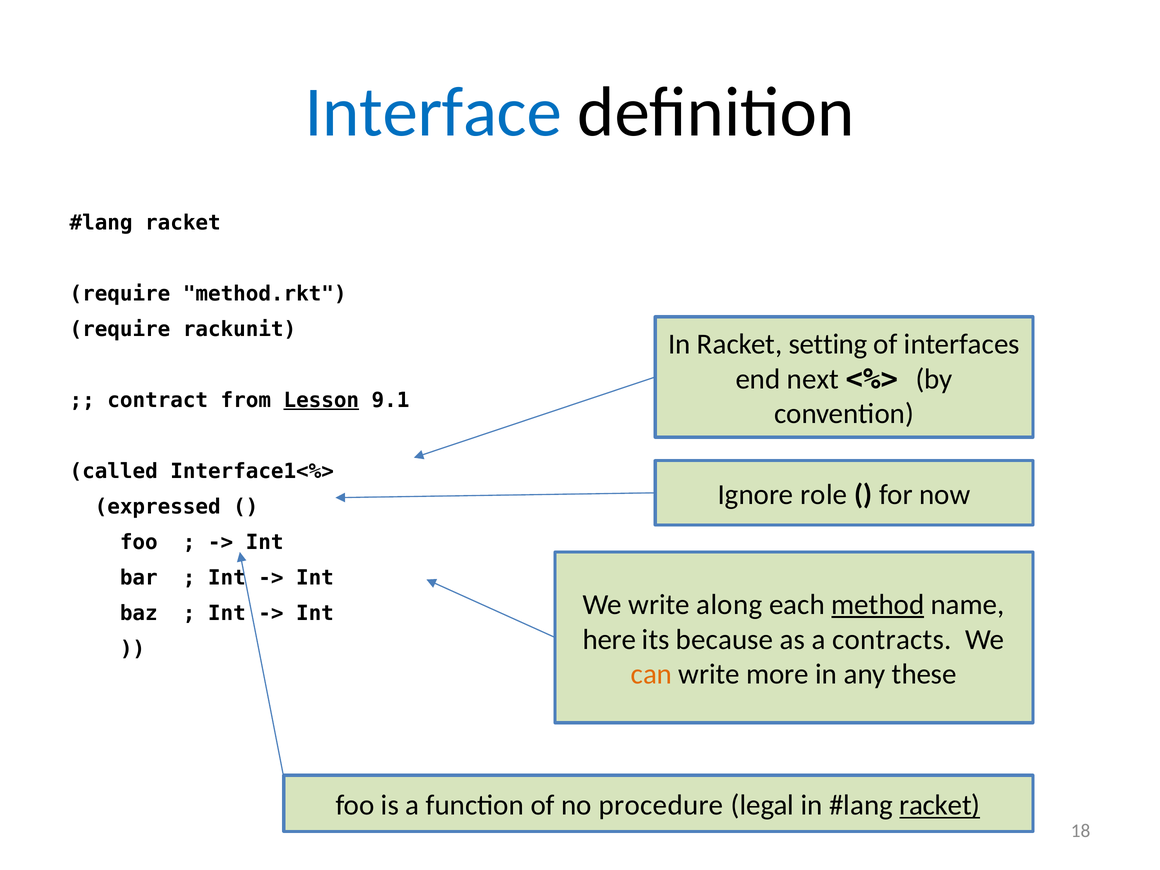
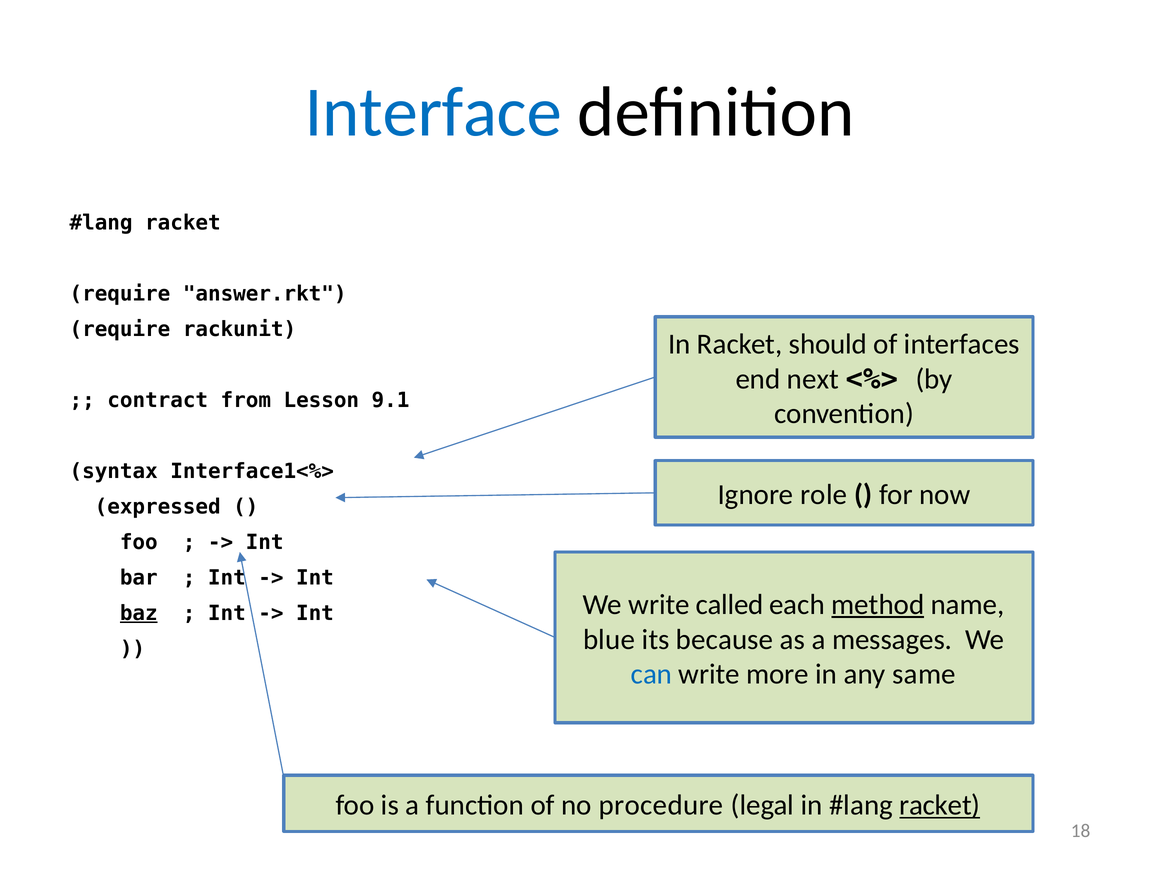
method.rkt: method.rkt -> answer.rkt (265, 294)
setting: setting -> should (828, 344)
Lesson underline: present -> none (321, 400)
called: called -> syntax (114, 471)
along: along -> called (730, 605)
baz underline: none -> present (139, 613)
here: here -> blue (609, 639)
contracts: contracts -> messages (892, 639)
can colour: orange -> blue (651, 674)
these: these -> same (924, 674)
